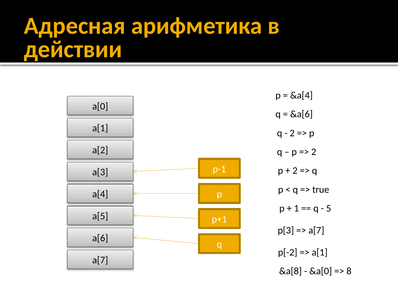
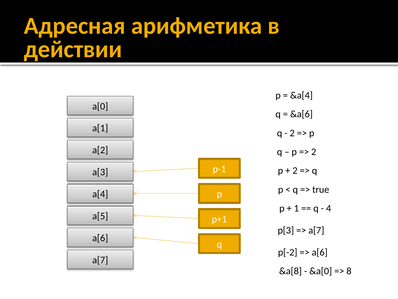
5: 5 -> 4 (329, 208)
a[1: a[1 -> a[6 (320, 252)
